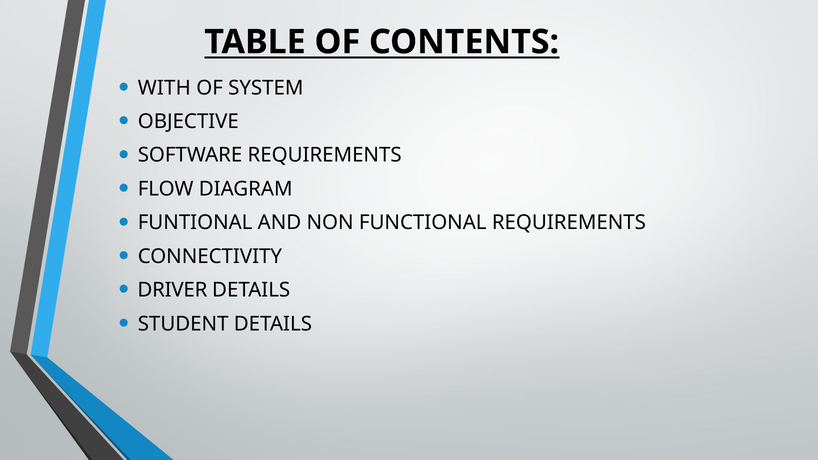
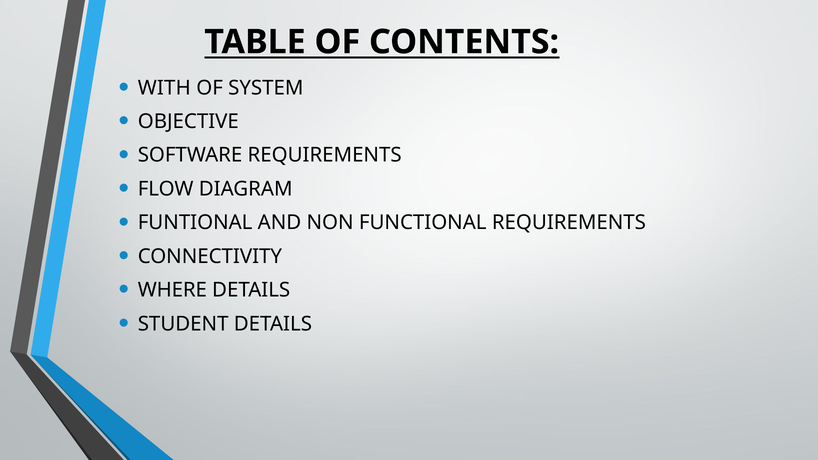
DRIVER: DRIVER -> WHERE (172, 290)
